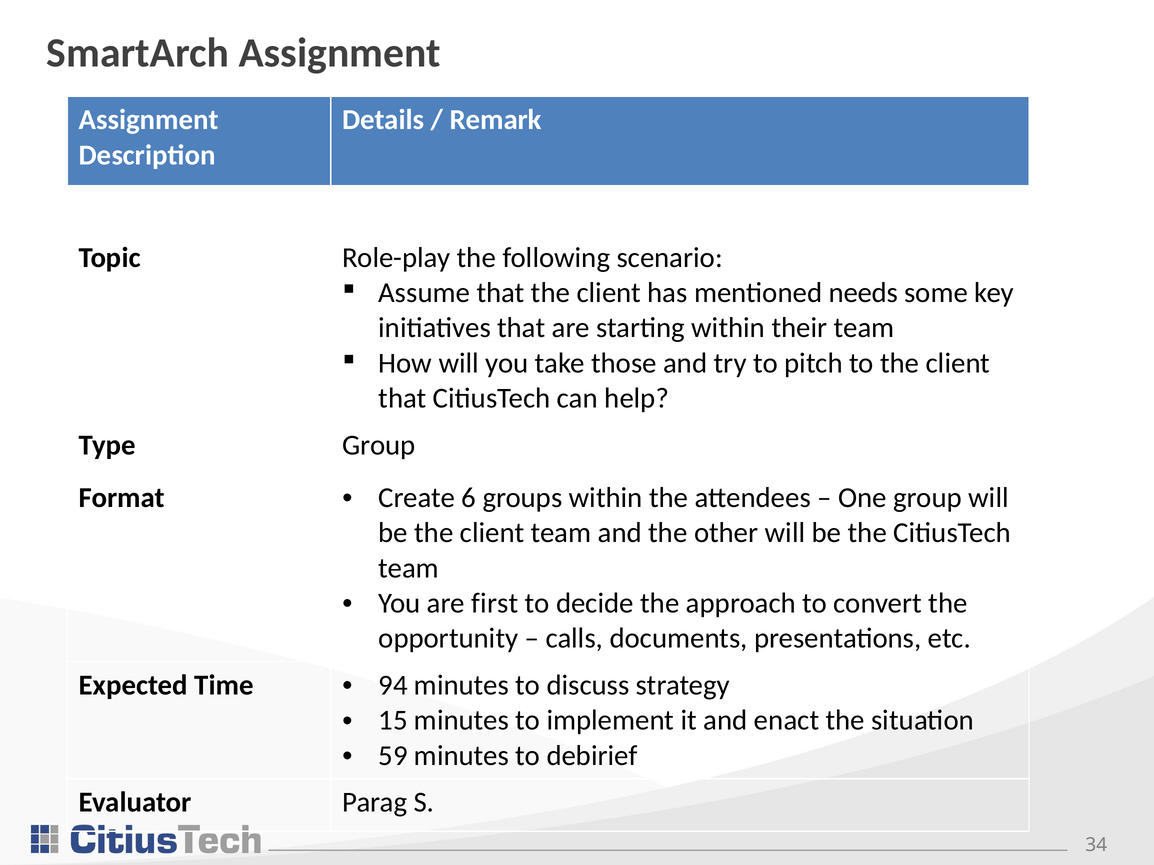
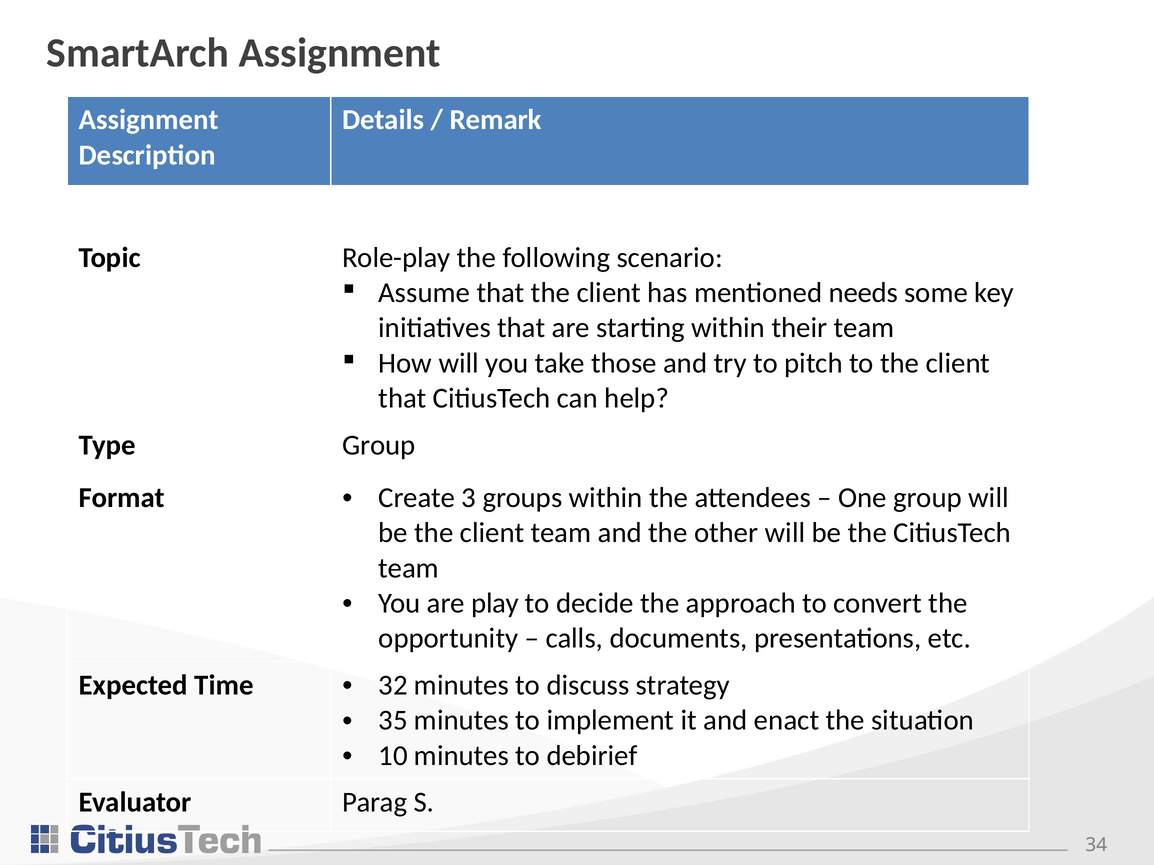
6: 6 -> 3 (469, 498)
first: first -> play (495, 604)
94: 94 -> 32 (393, 686)
15: 15 -> 35 (393, 721)
59: 59 -> 10 (393, 756)
